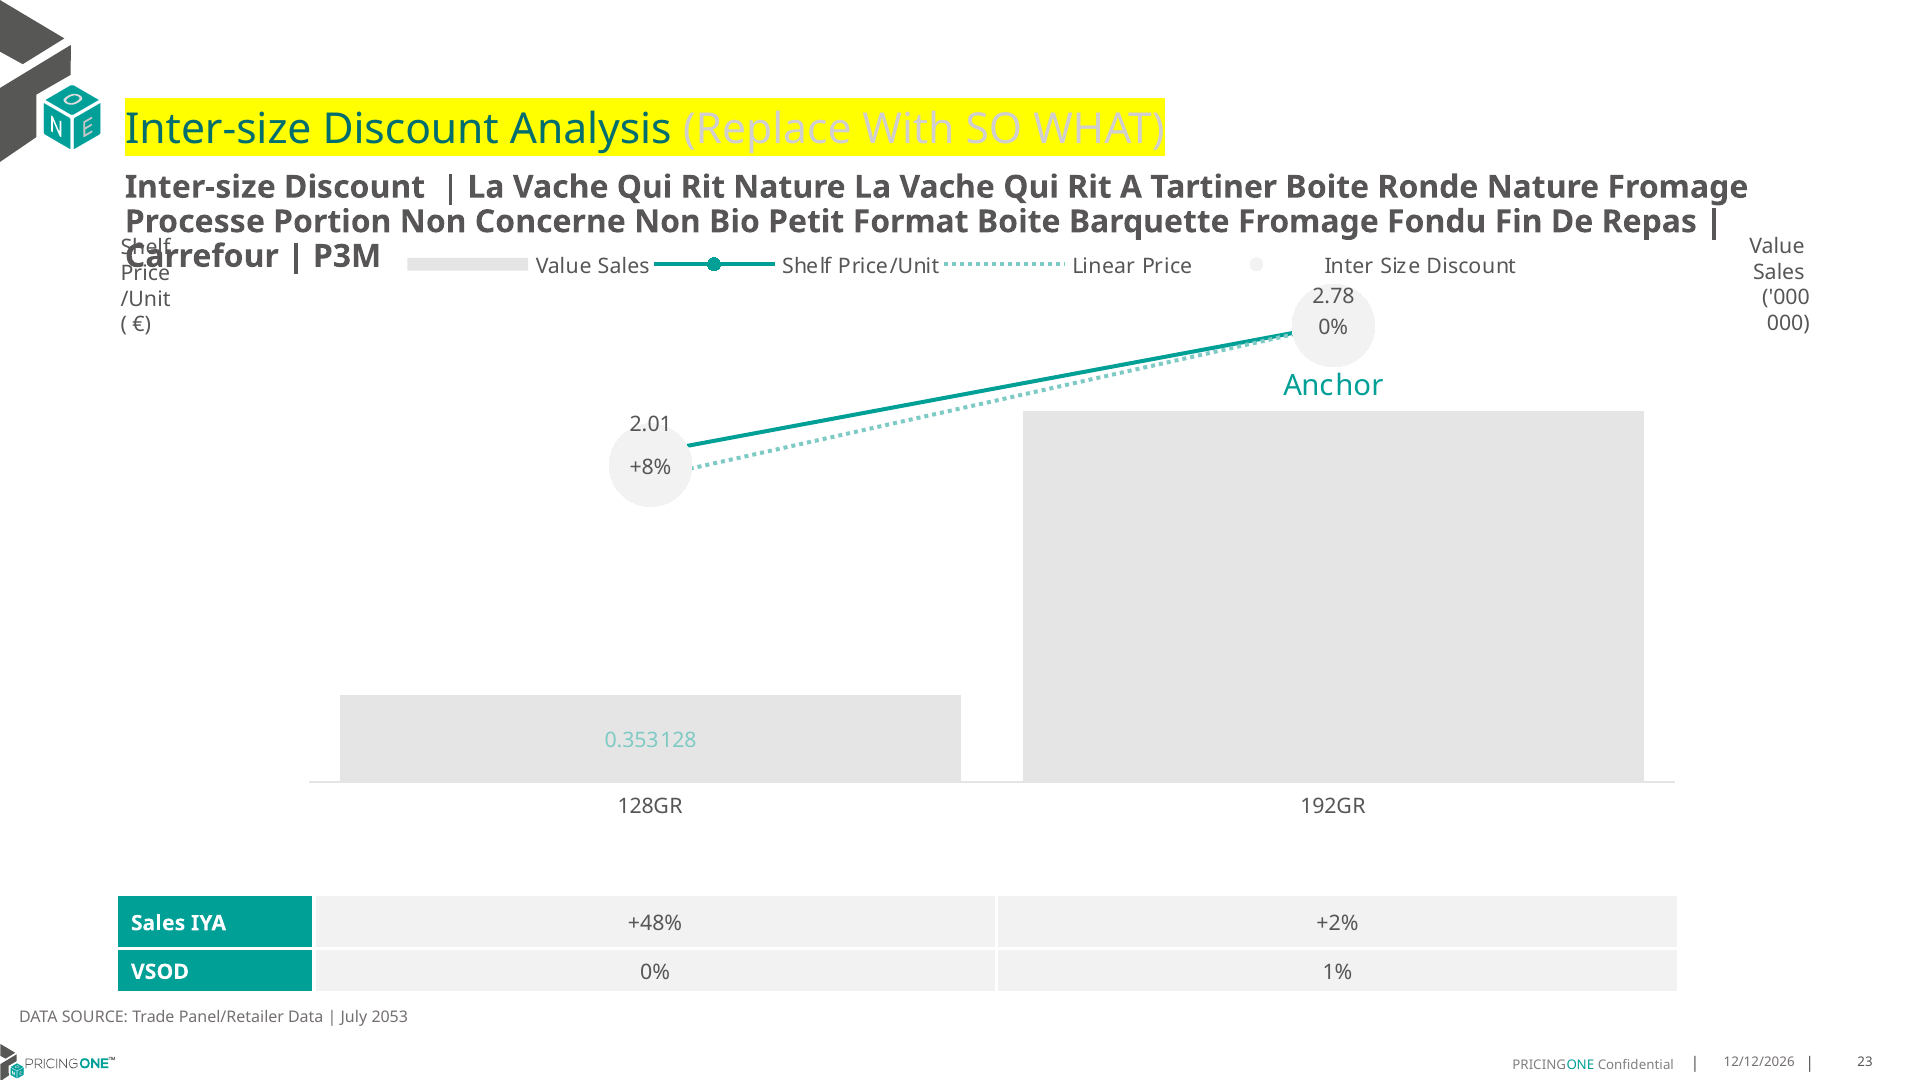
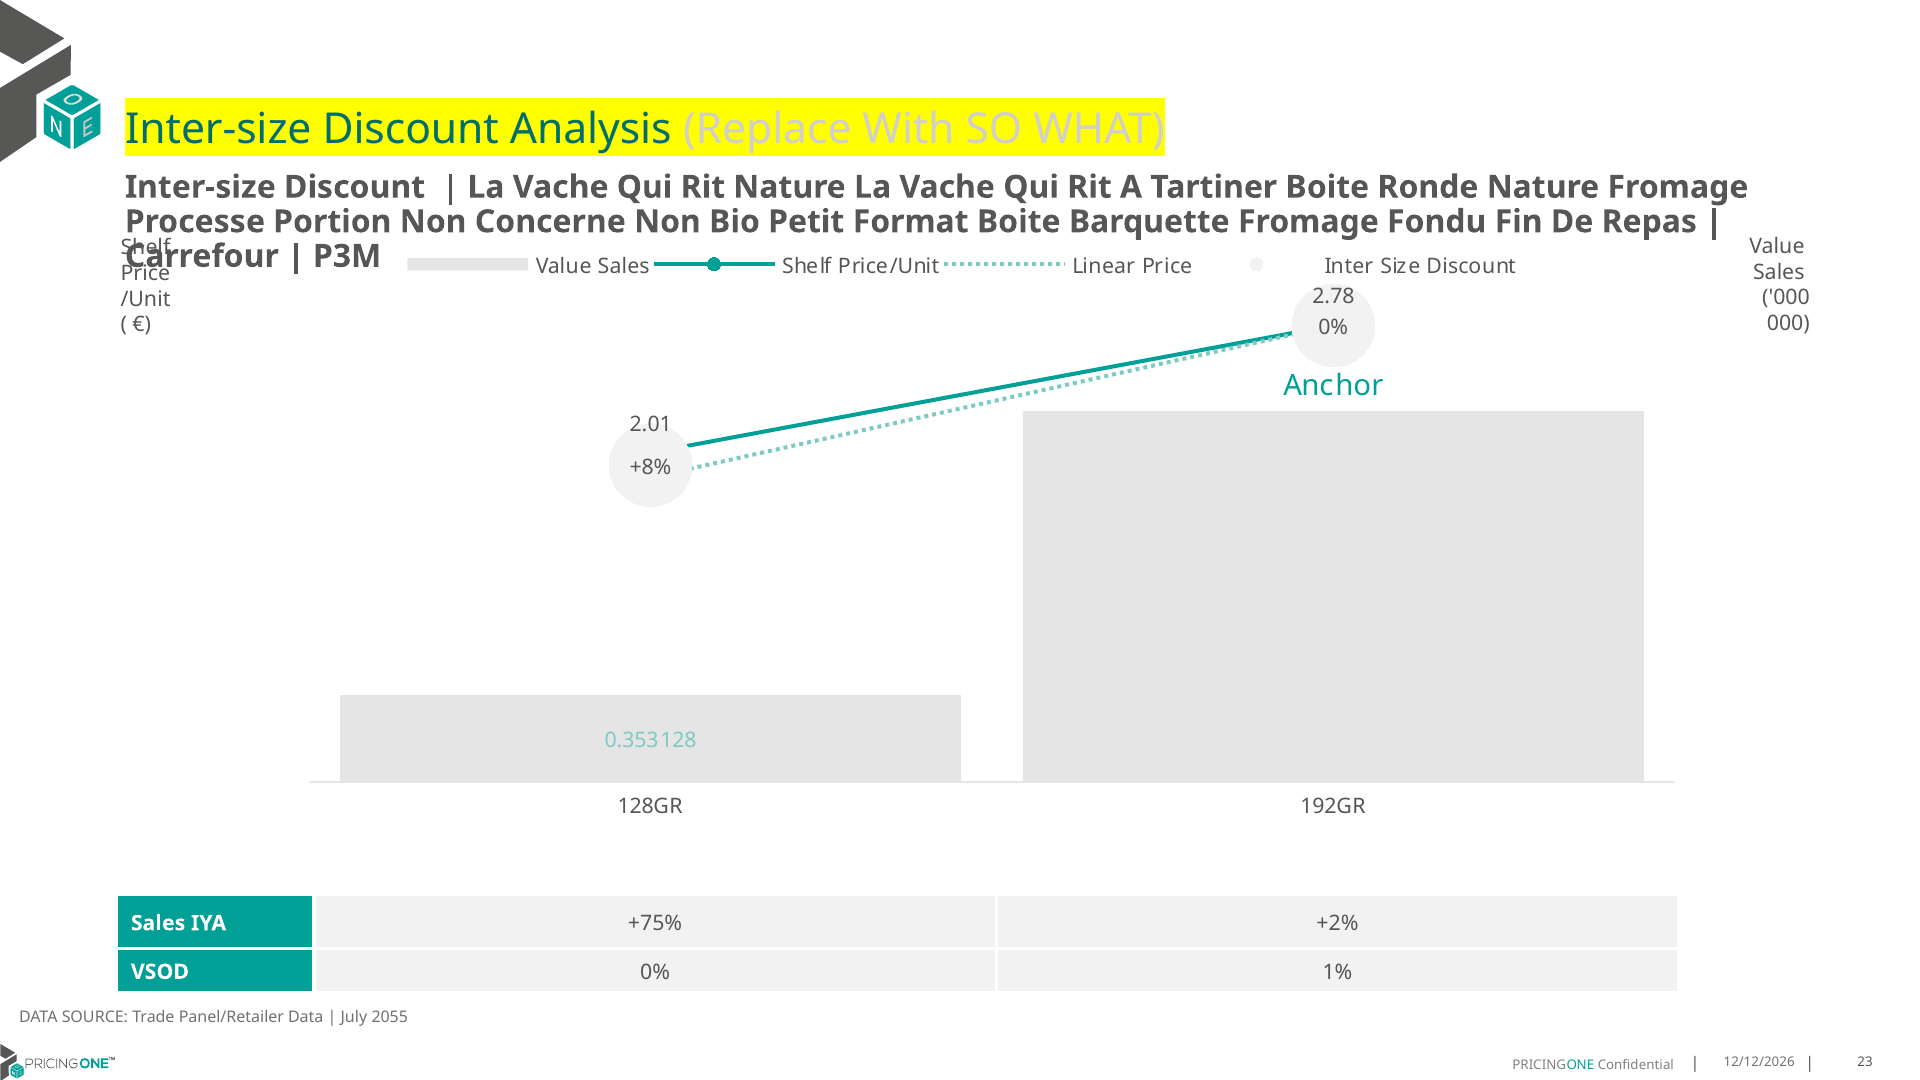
+48%: +48% -> +75% (655, 924)
2053: 2053 -> 2055 (390, 1017)
